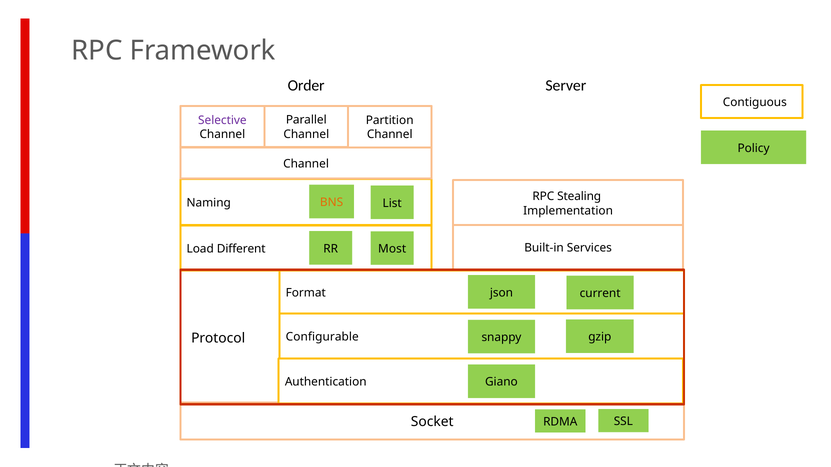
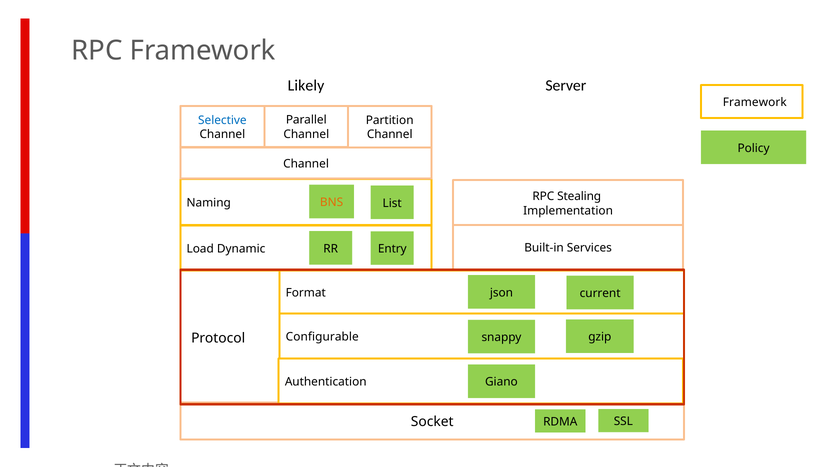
Order: Order -> Likely (306, 86)
Contiguous: Contiguous -> Framework (755, 102)
Selective colour: purple -> blue (222, 120)
Different: Different -> Dynamic (241, 249)
Most: Most -> Entry (392, 249)
